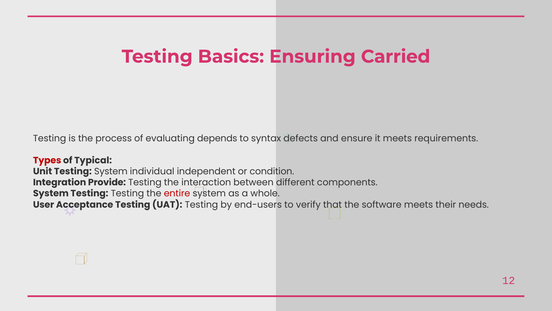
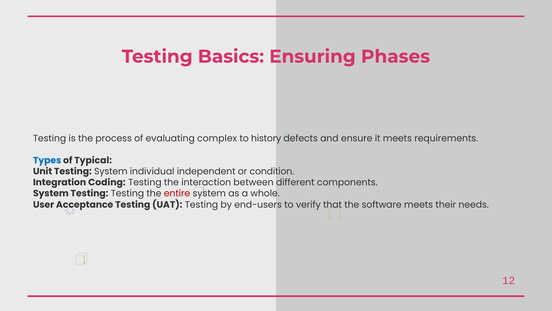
Carried: Carried -> Phases (395, 56)
depends: depends -> complex (217, 138)
syntax: syntax -> history (266, 138)
Types colour: red -> blue (47, 160)
Provide: Provide -> Coding (107, 182)
